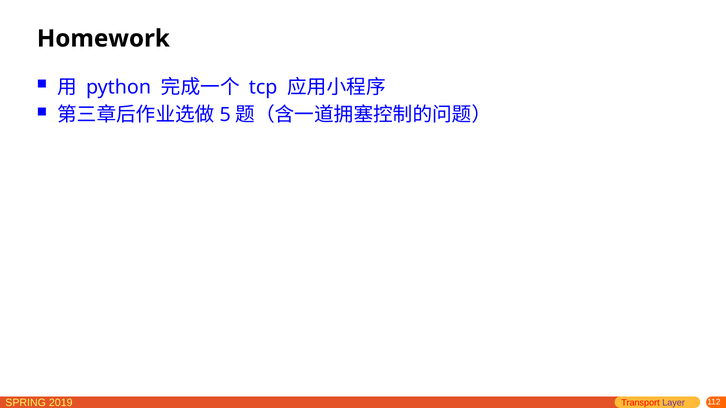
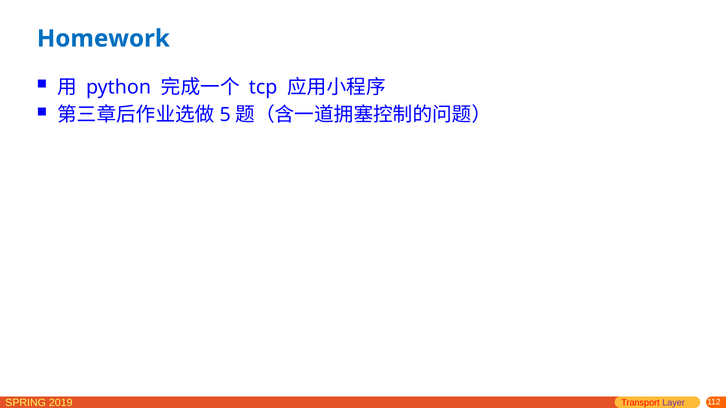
Homework colour: black -> blue (103, 39)
